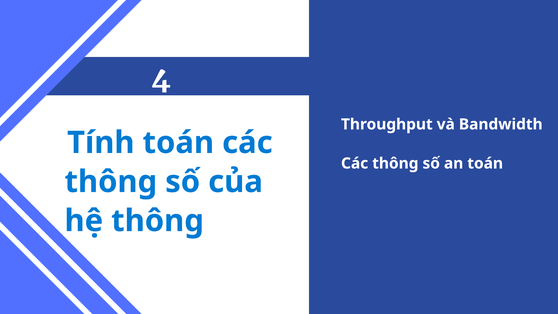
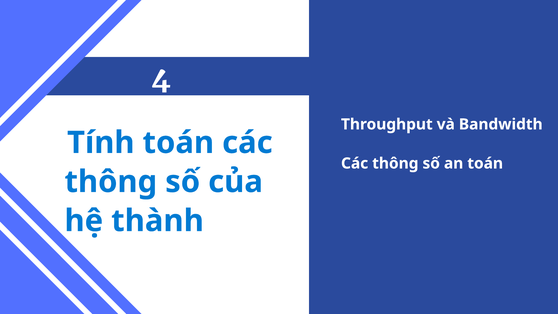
hệ thông: thông -> thành (158, 221)
